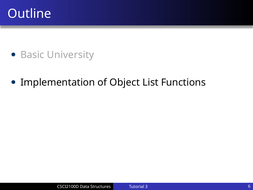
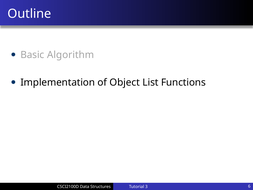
University: University -> Algorithm (71, 55)
